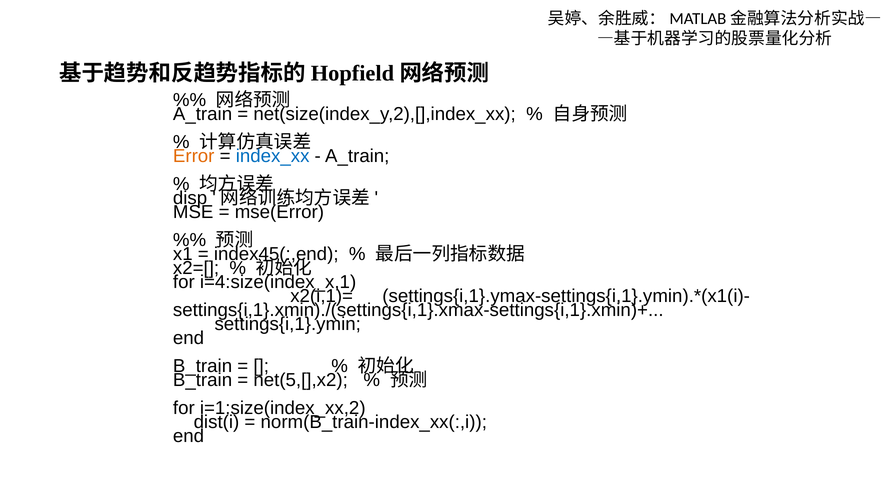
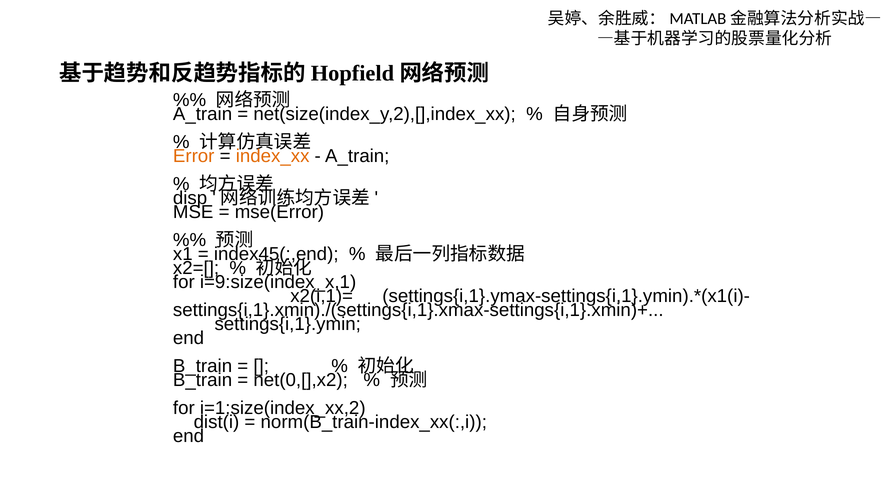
index_xx colour: blue -> orange (273, 156)
i=4:size(index_x,1: i=4:size(index_x,1 -> i=9:size(index_x,1 (278, 282)
net(5,[],x2: net(5,[],x2 -> net(0,[],x2 (301, 380)
